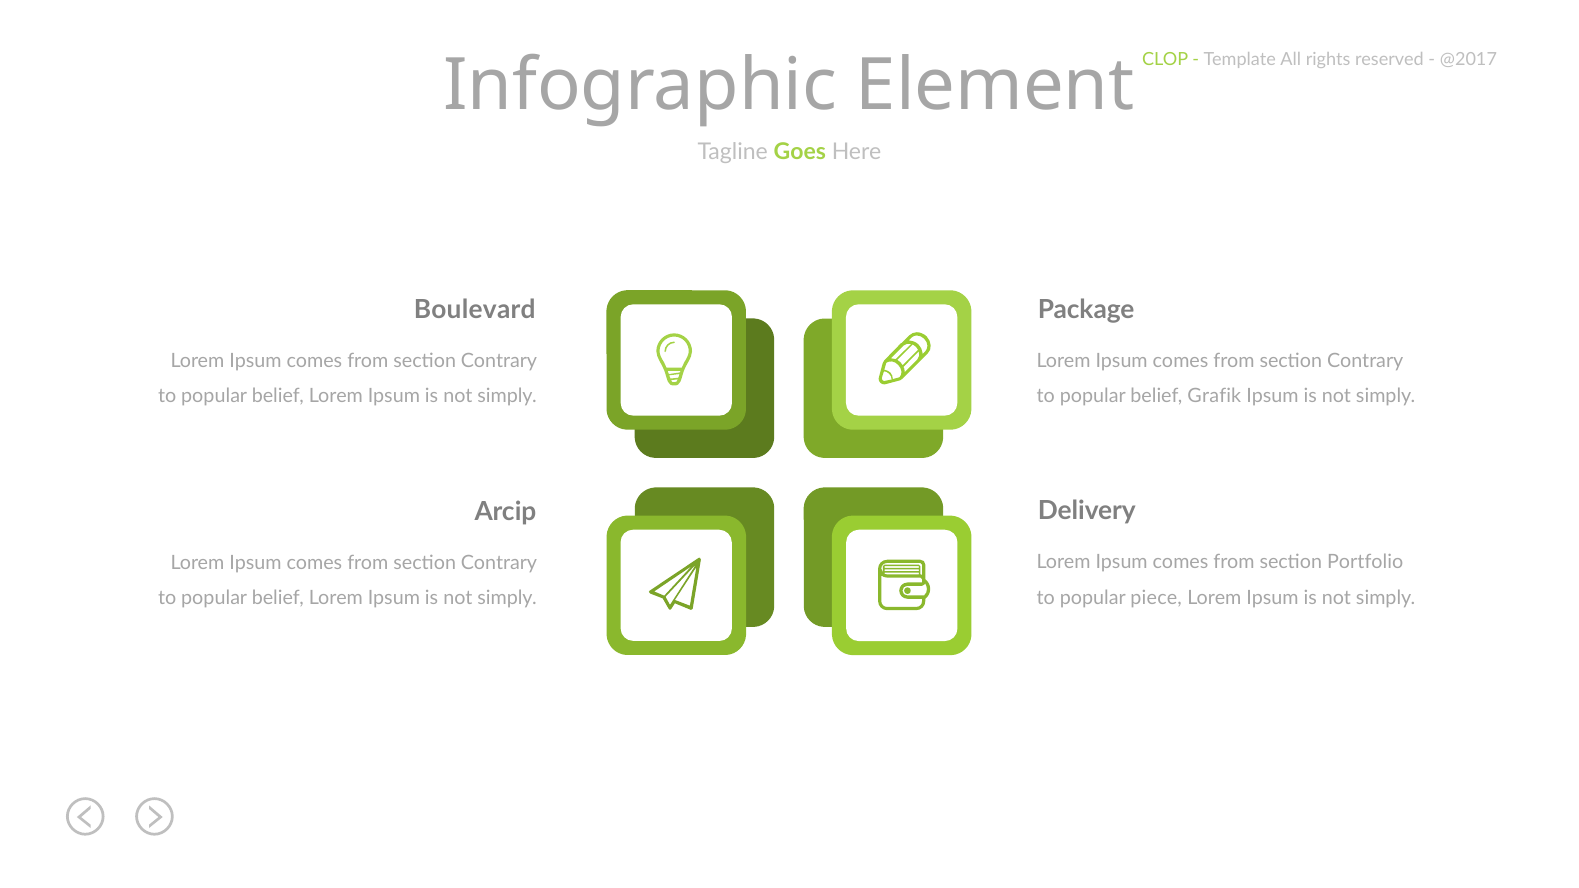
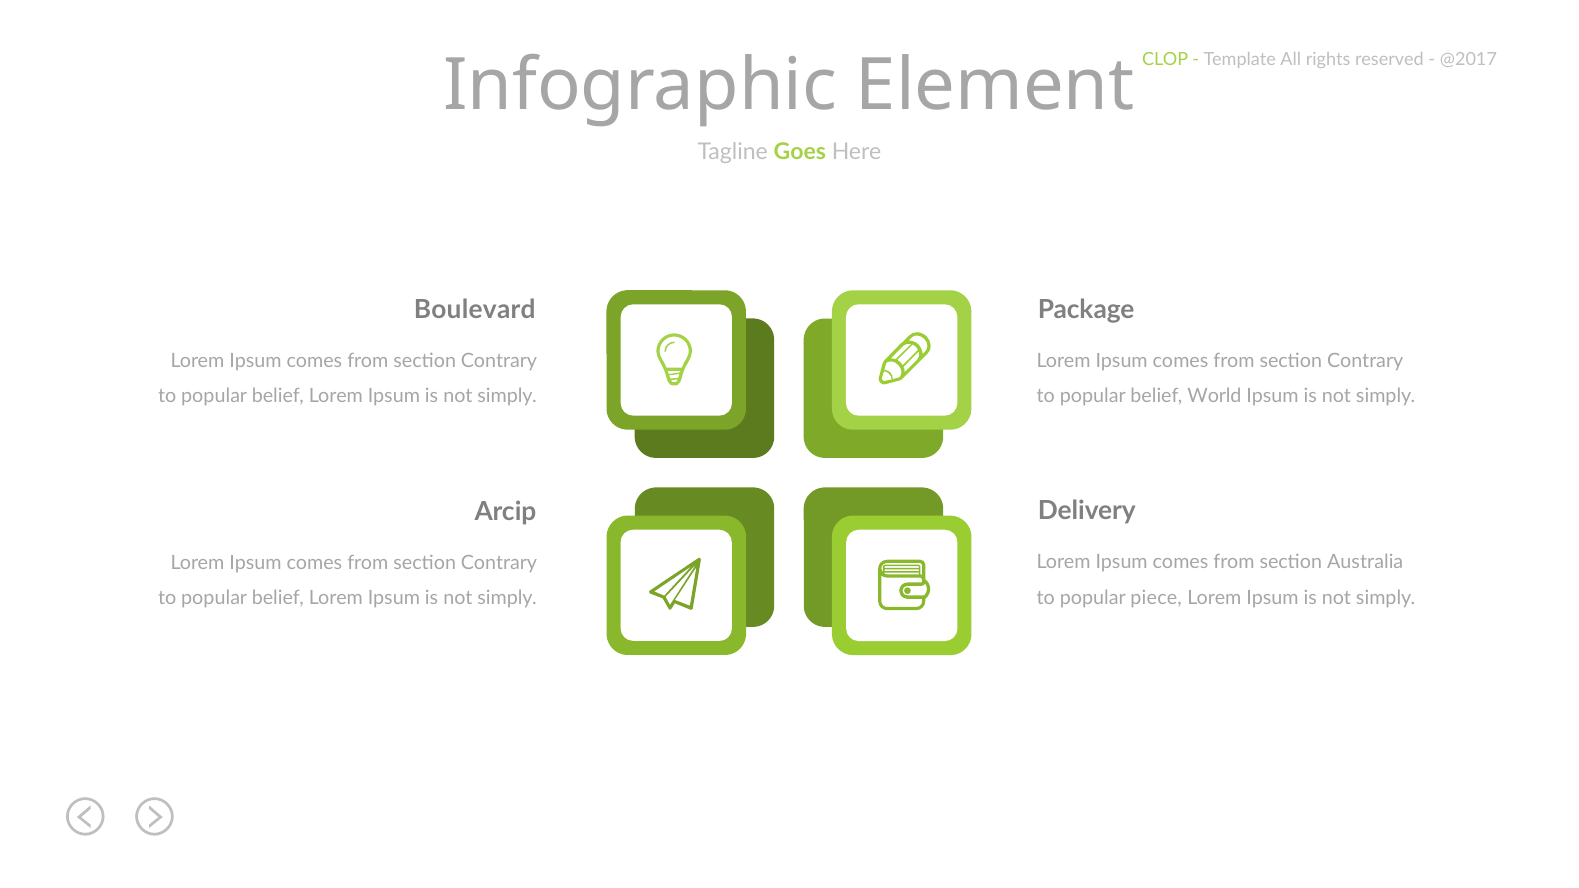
Grafik: Grafik -> World (1214, 396)
Portfolio: Portfolio -> Australia (1365, 562)
